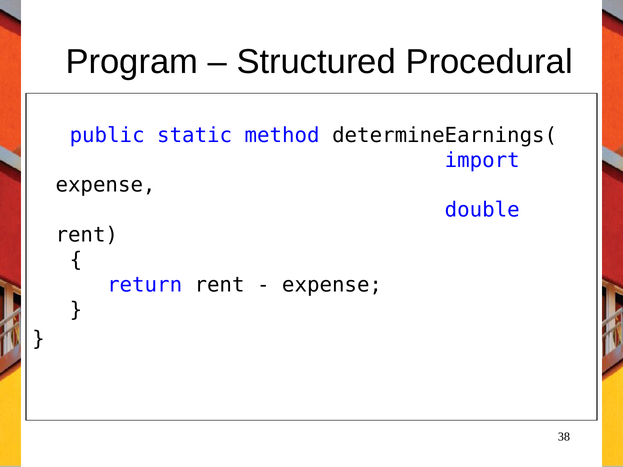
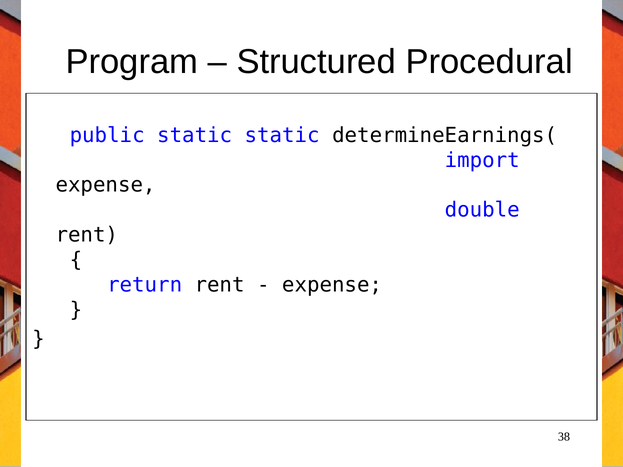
static method: method -> static (282, 135)
